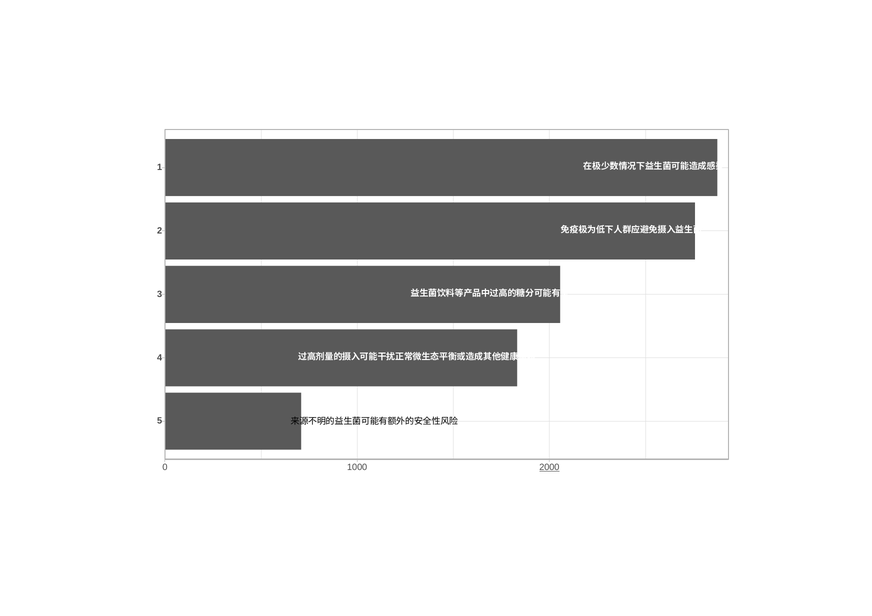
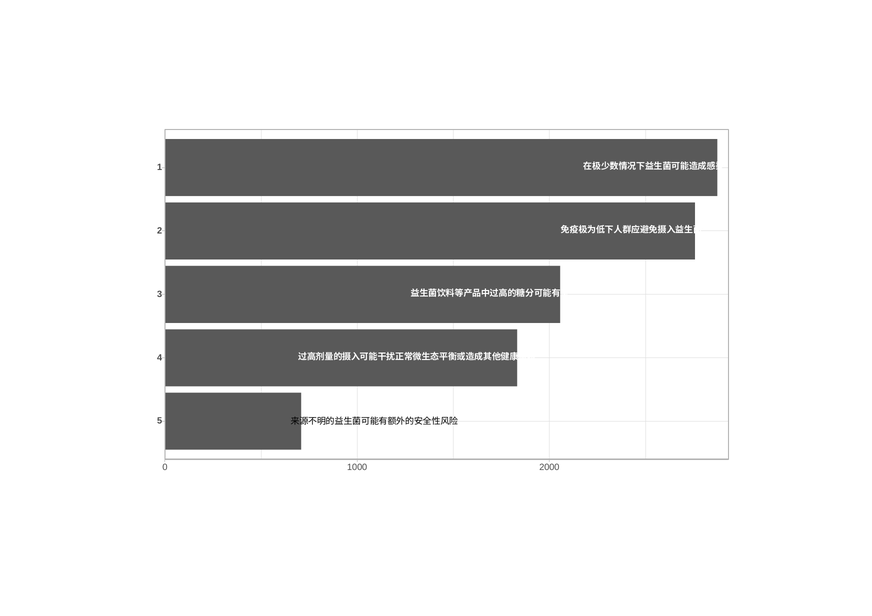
2000 underline: present -> none (549, 468)
